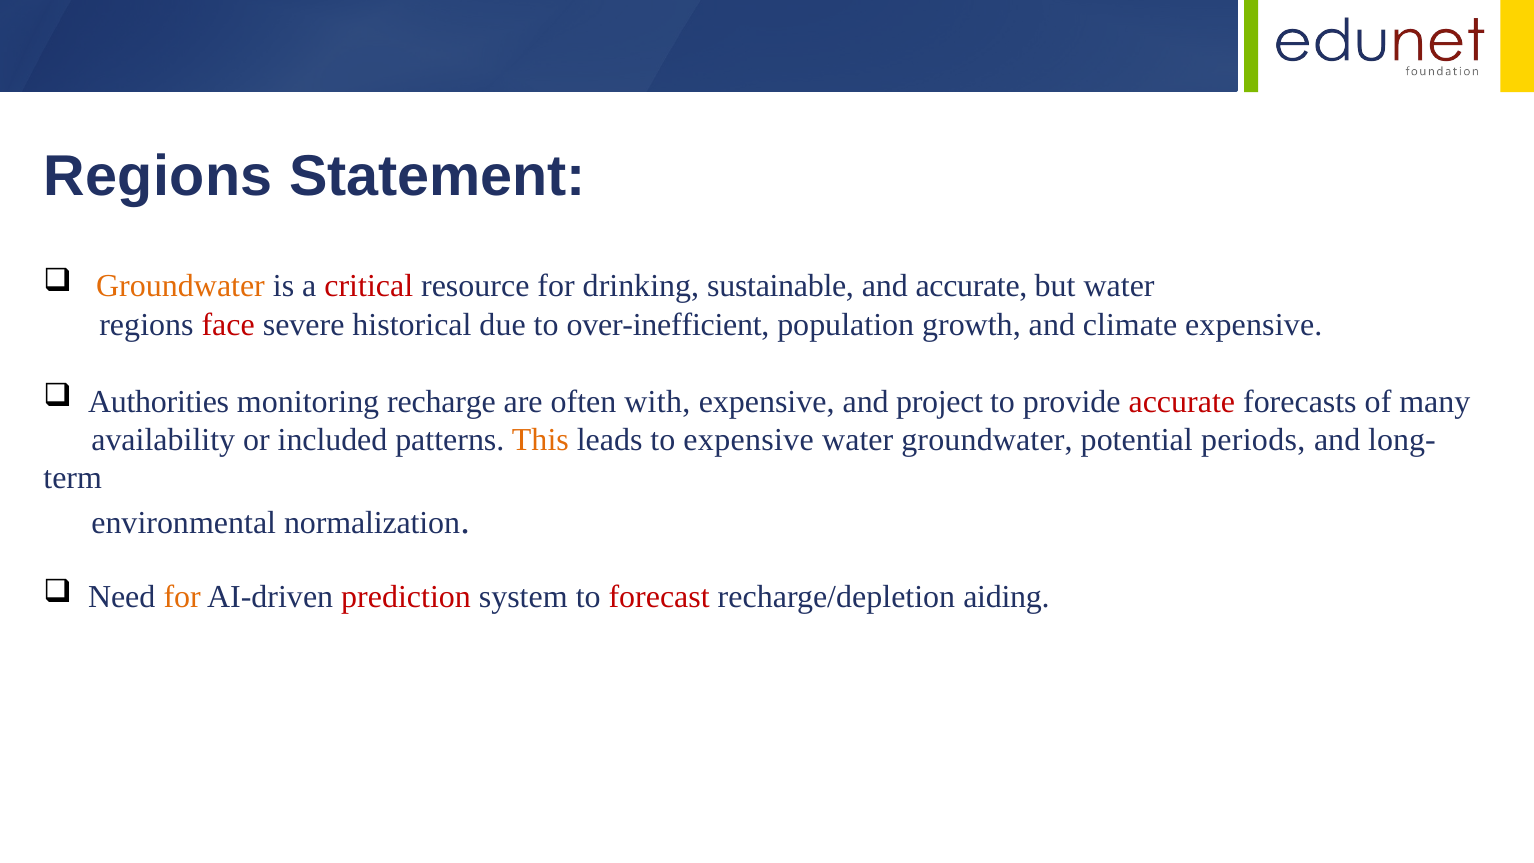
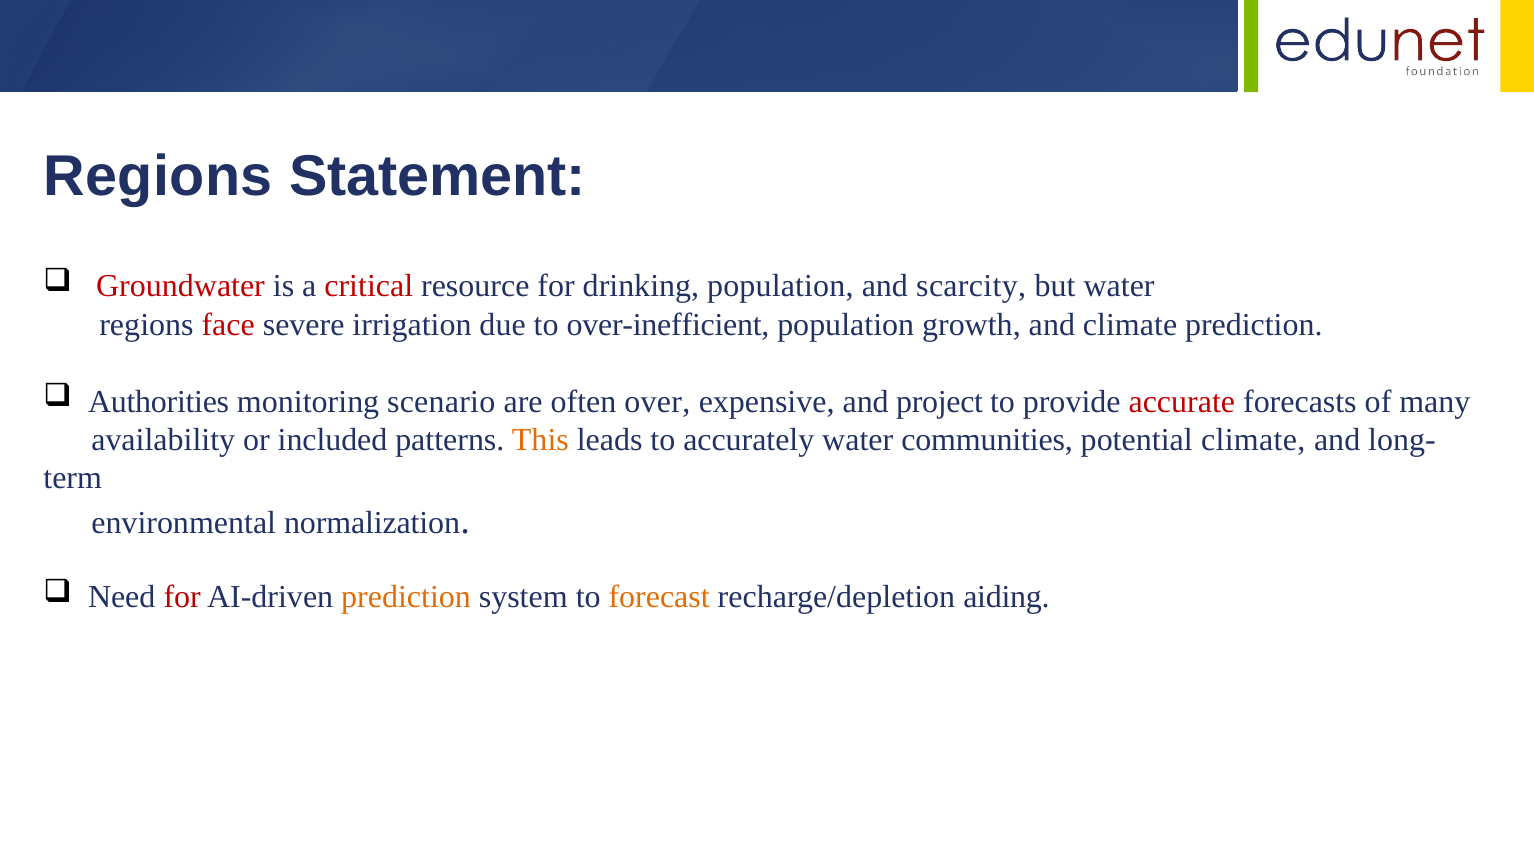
Groundwater colour: orange -> red (181, 286)
drinking sustainable: sustainable -> population (780, 286)
and accurate: accurate -> scarcity (971, 286)
historical: historical -> irrigation (412, 325)
climate expensive: expensive -> prediction (1254, 325)
recharge: recharge -> scenario (441, 401)
with: with -> over (657, 401)
to expensive: expensive -> accurately (749, 440)
water groundwater: groundwater -> communities (987, 440)
potential periods: periods -> climate (1253, 440)
for colour: orange -> red (182, 597)
prediction colour: red -> orange (406, 597)
forecast colour: red -> orange (659, 597)
